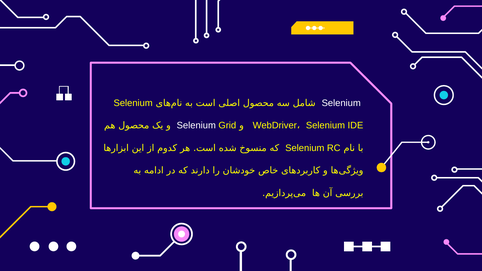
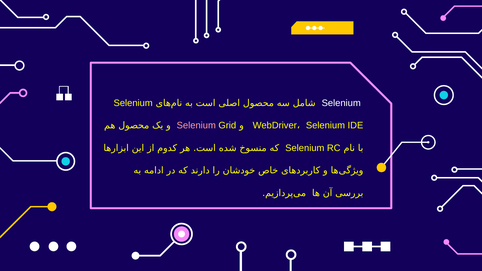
Selenium colour: white -> pink (196, 126)
